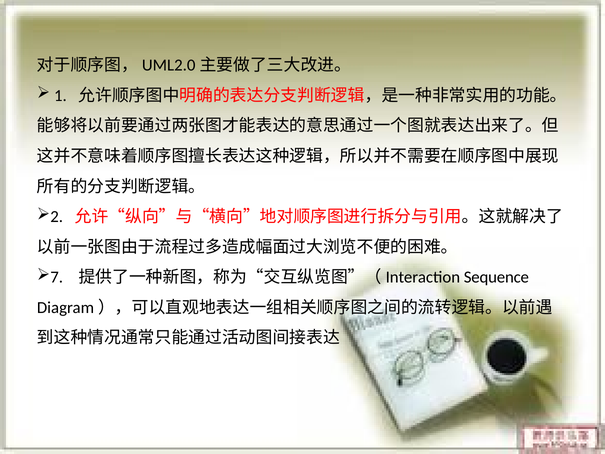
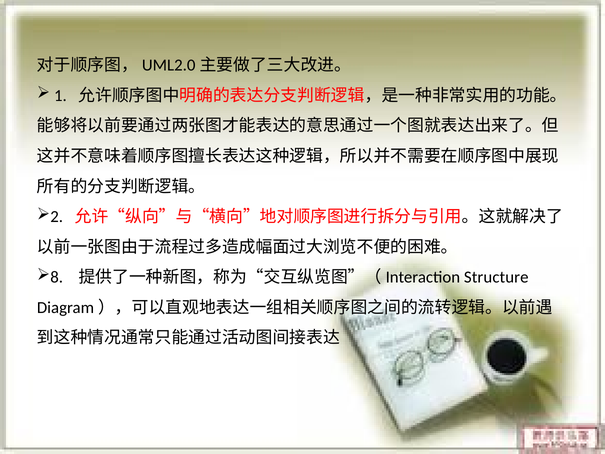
7: 7 -> 8 (57, 277)
Sequence: Sequence -> Structure (496, 277)
